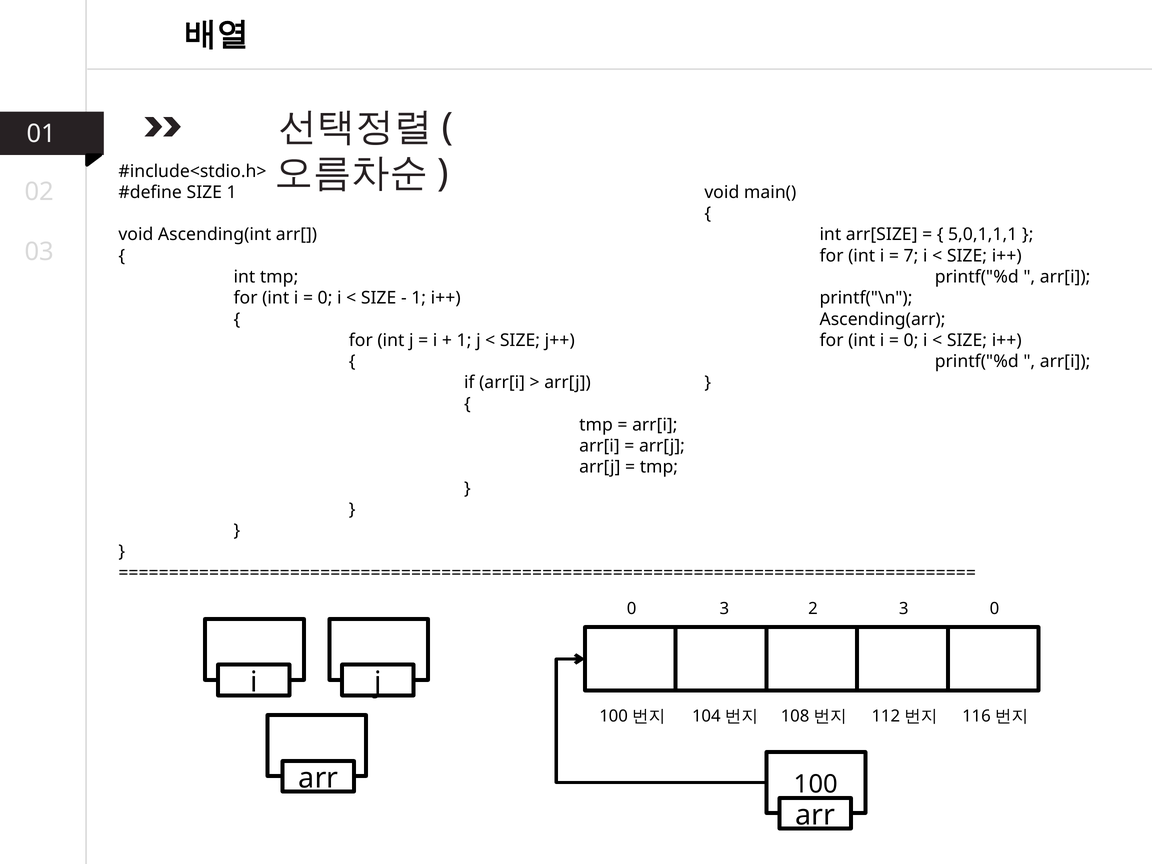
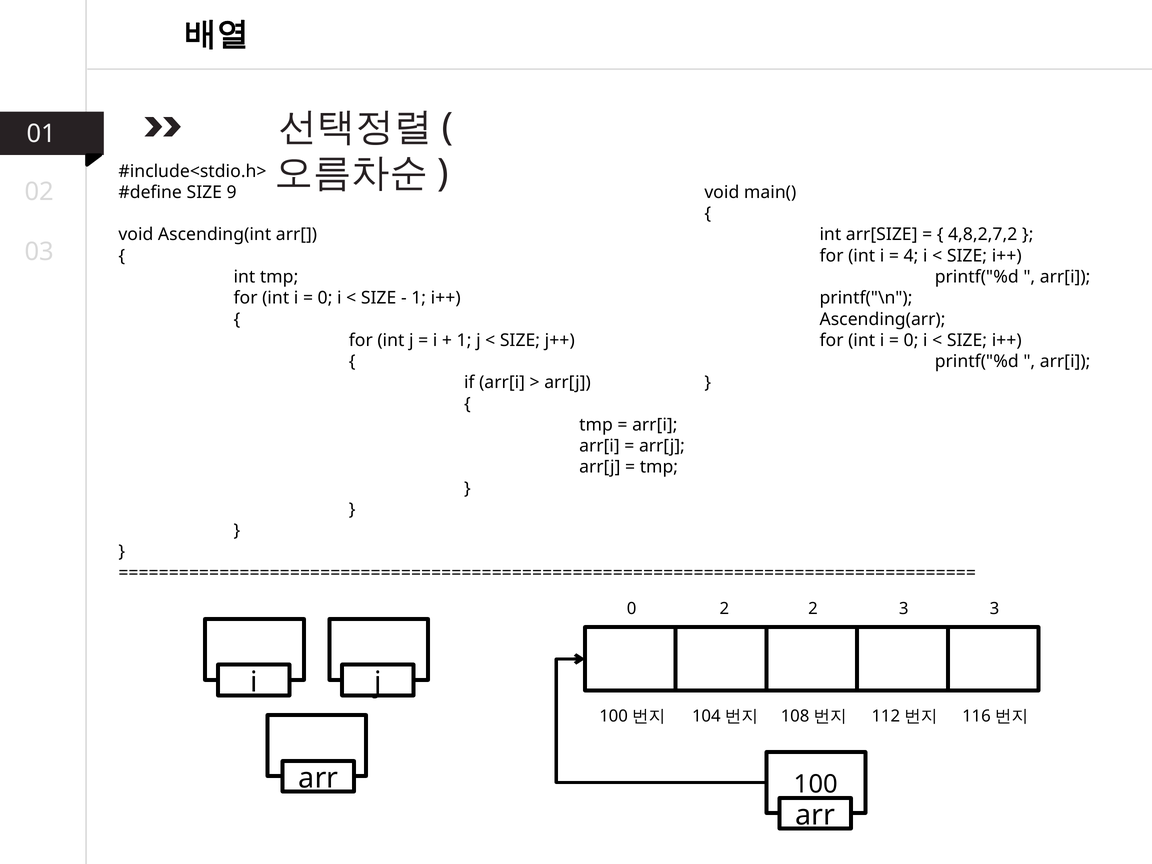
SIZE 1: 1 -> 9 (232, 192)
5,0,1,1,1: 5,0,1,1,1 -> 4,8,2,7,2 (983, 235)
7: 7 -> 4 (911, 256)
0 3: 3 -> 2 (724, 609)
3 0: 0 -> 3 (994, 609)
